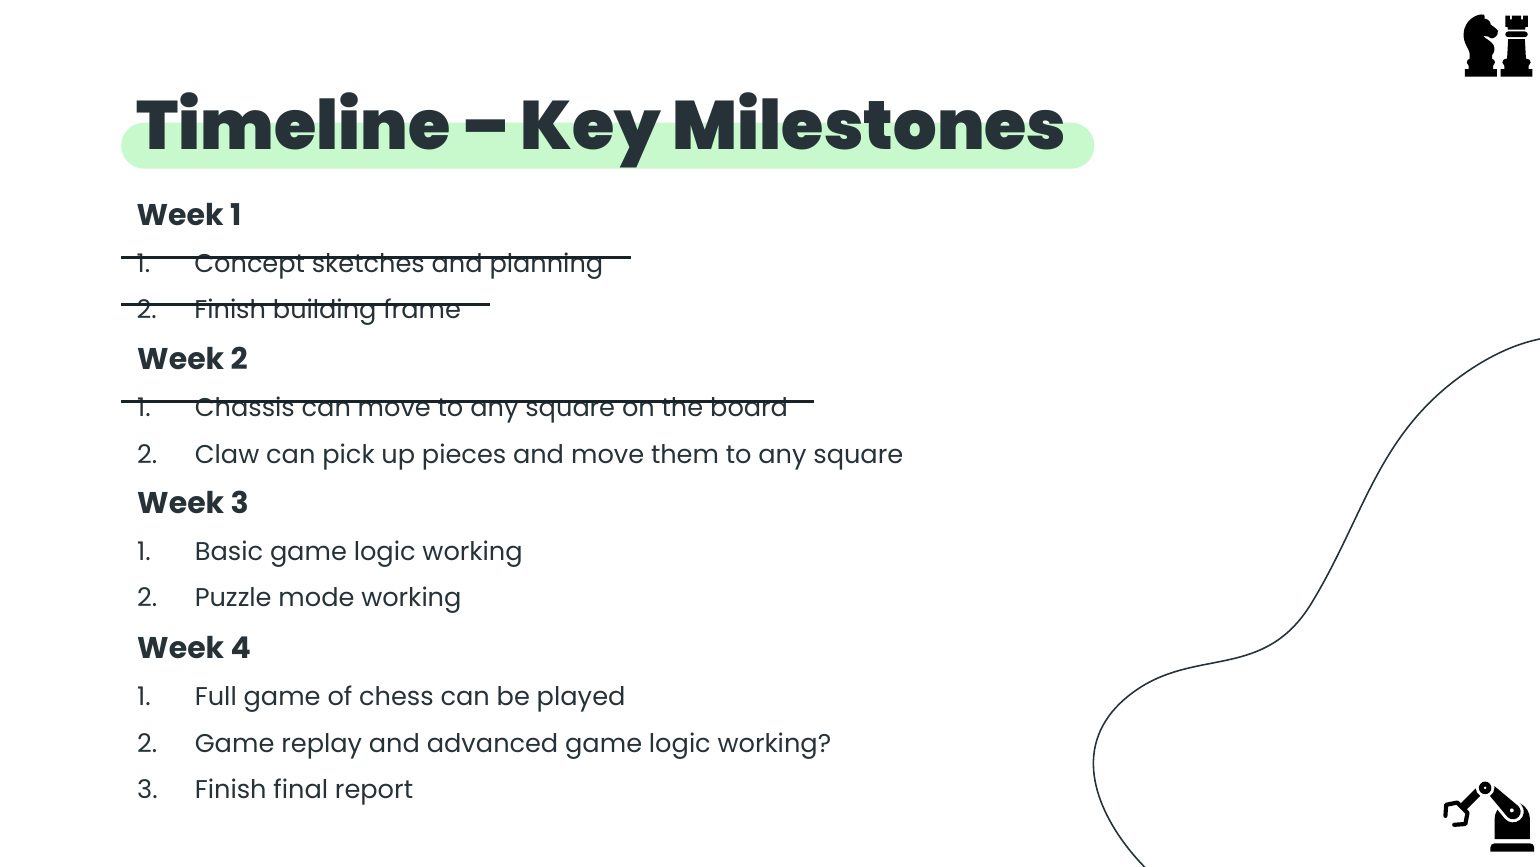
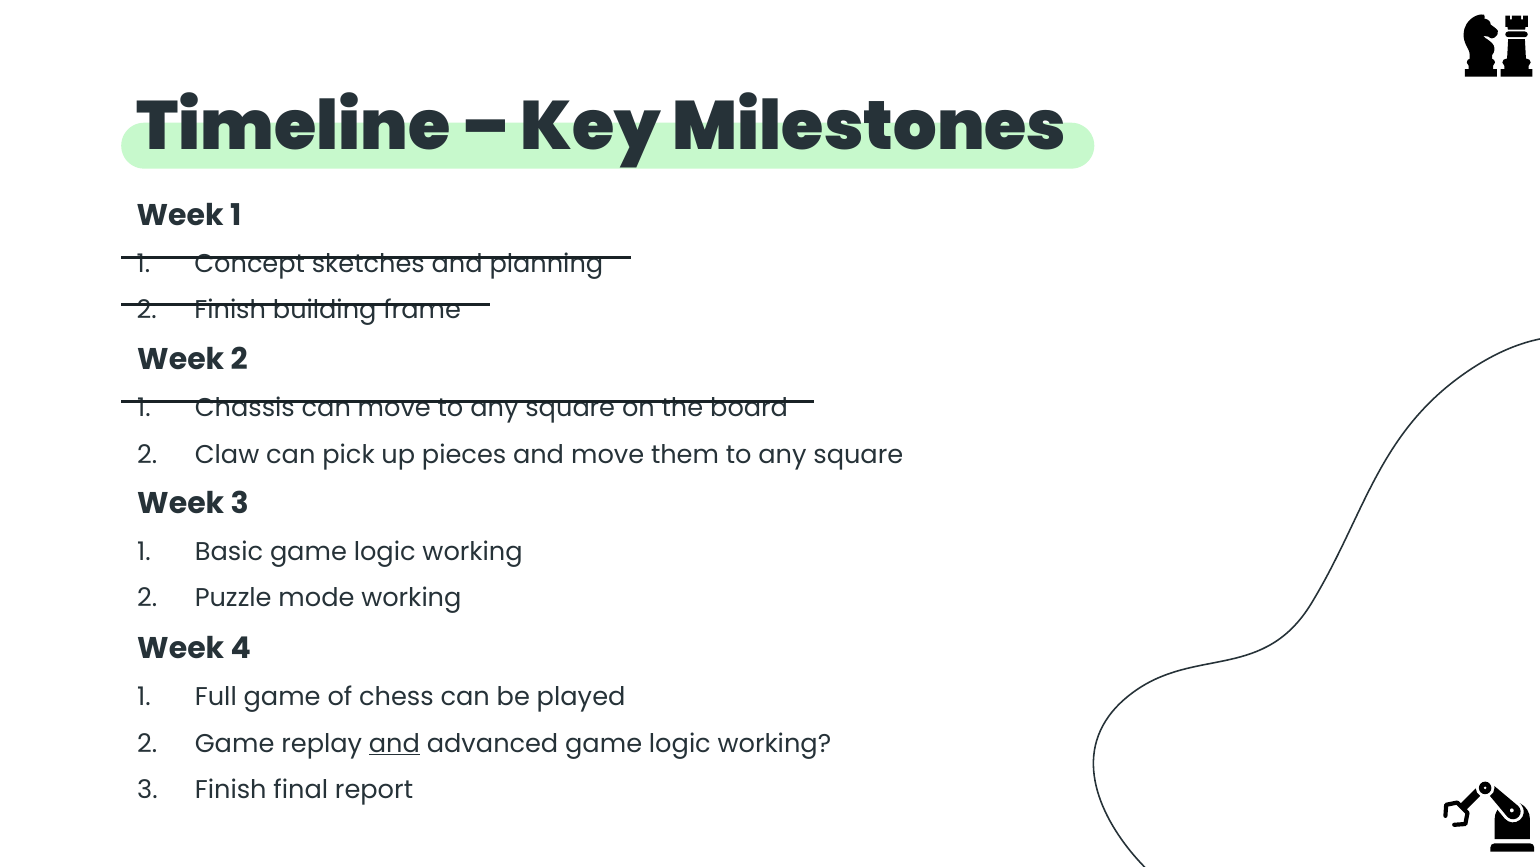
and underline: none -> present (394, 743)
